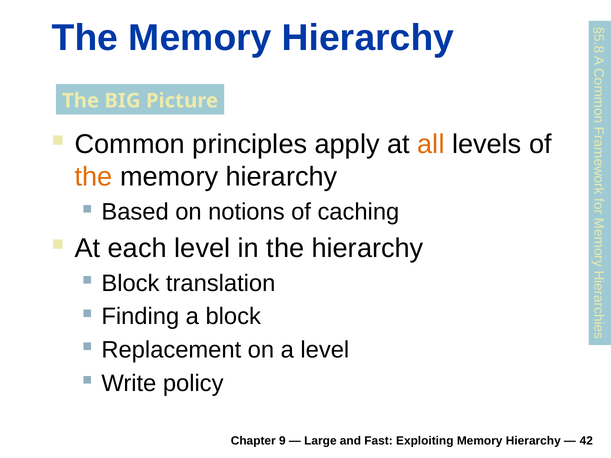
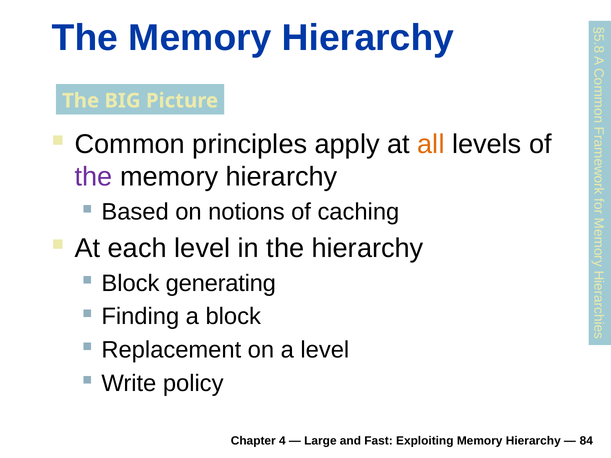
the colour: orange -> purple (94, 177)
translation: translation -> generating (221, 284)
9: 9 -> 4 (282, 441)
42: 42 -> 84 (586, 441)
